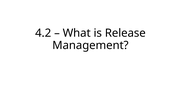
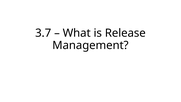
4.2: 4.2 -> 3.7 (43, 33)
